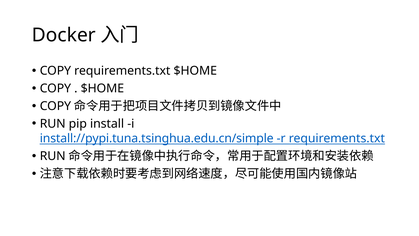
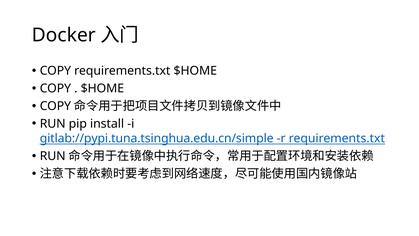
install://pypi.tuna.tsinghua.edu.cn/simple: install://pypi.tuna.tsinghua.edu.cn/simple -> gitlab://pypi.tuna.tsinghua.edu.cn/simple (157, 138)
